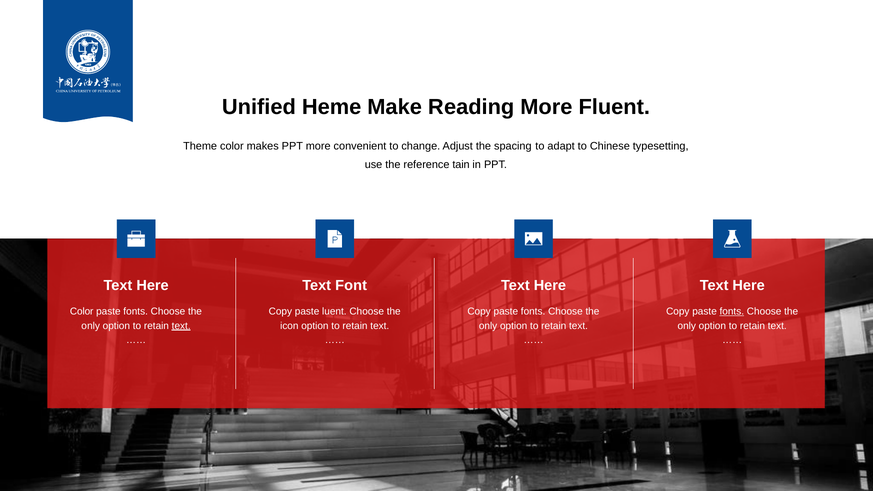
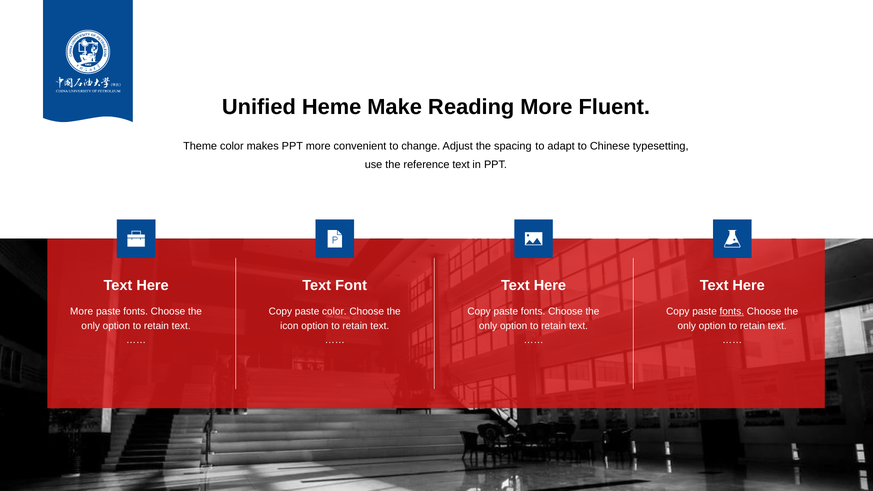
reference tain: tain -> text (461, 165)
Color: Color -> More (82, 311)
paste luent: luent -> color (334, 311)
text underline: present -> none (181, 326)
